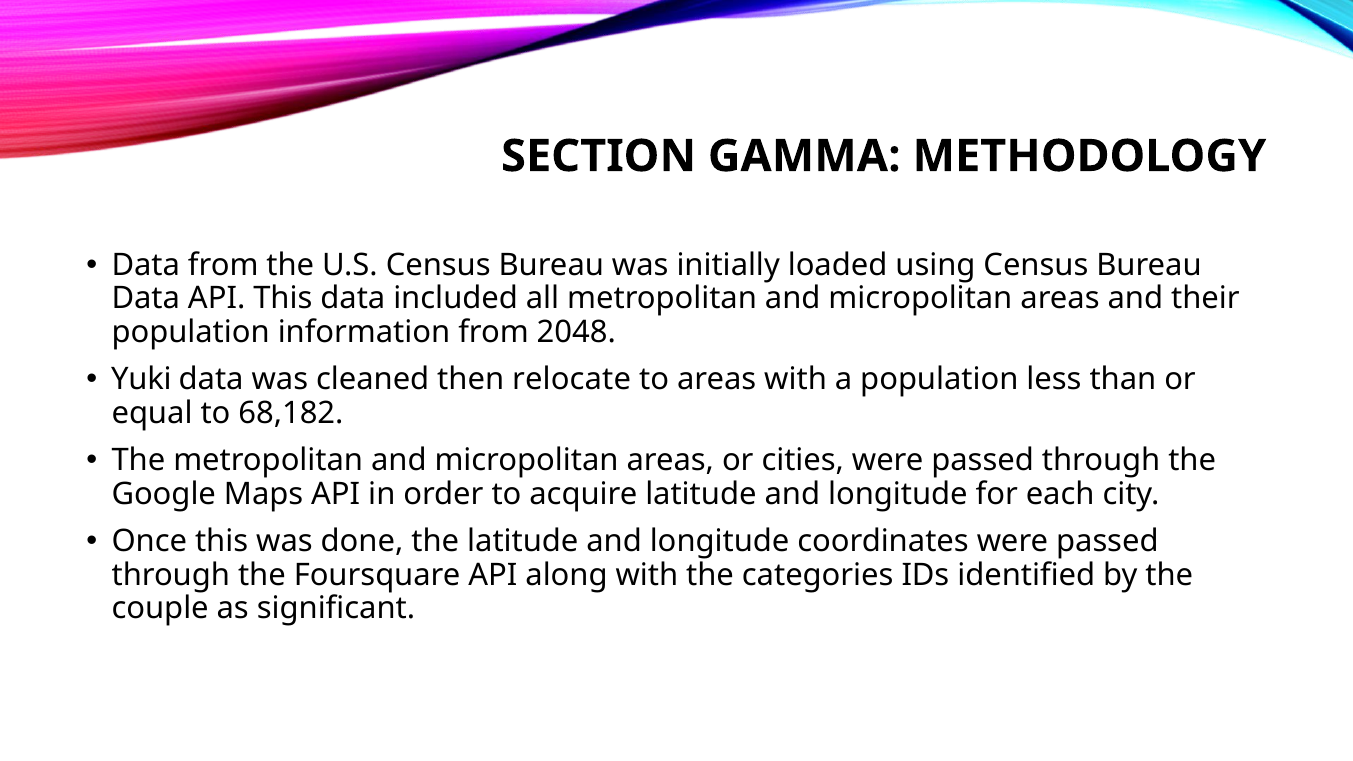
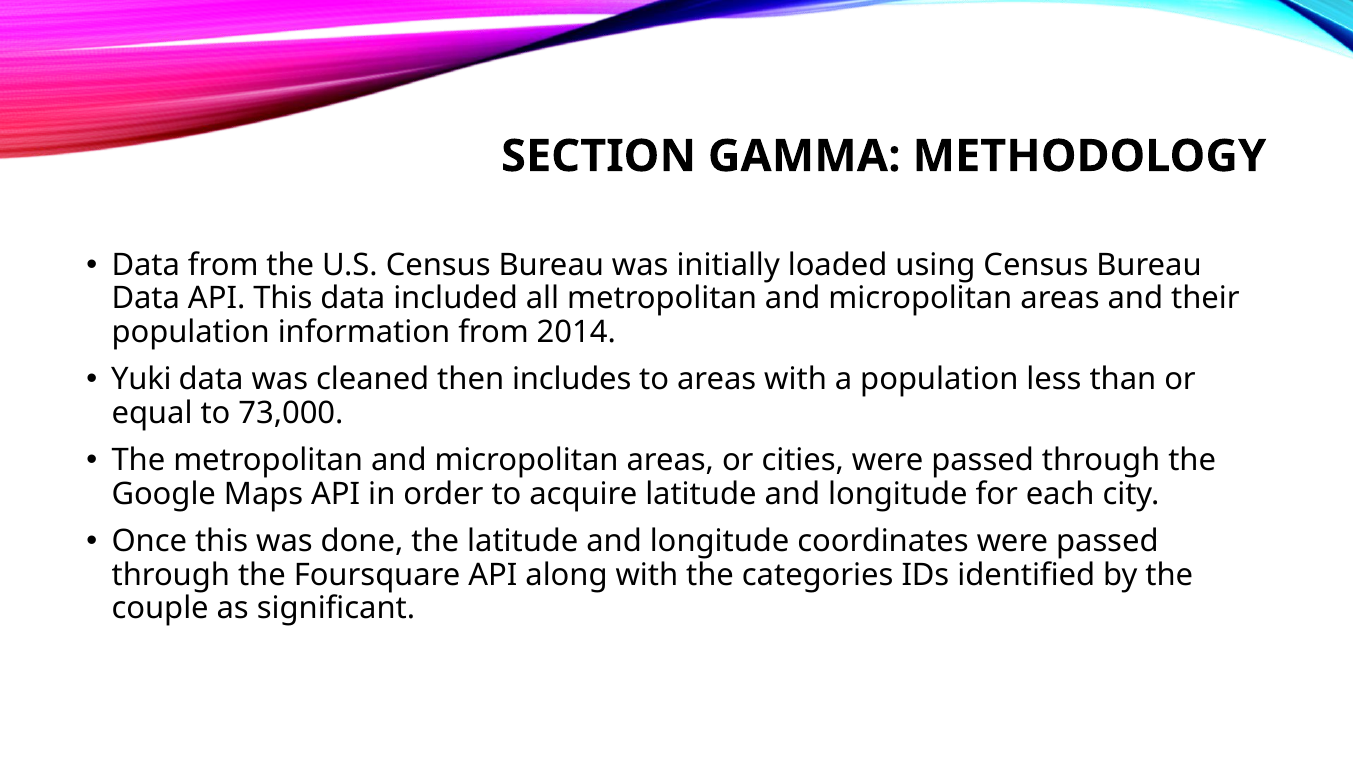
2048: 2048 -> 2014 (576, 332)
relocate: relocate -> includes (572, 380)
68,182: 68,182 -> 73,000 (291, 413)
